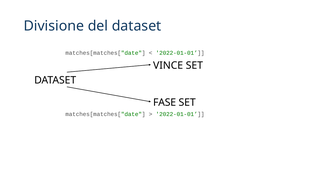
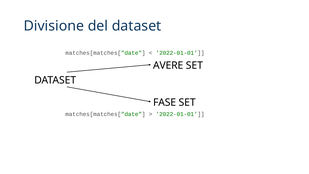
VINCE: VINCE -> AVERE (168, 65)
